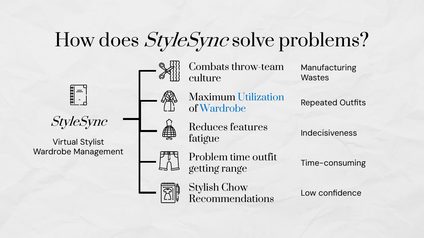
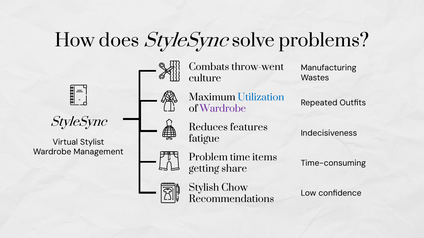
throw-team: throw-team -> throw-went (258, 67)
Wardrobe colour: blue -> purple (223, 109)
outfit: outfit -> items (265, 158)
range: range -> share (234, 169)
